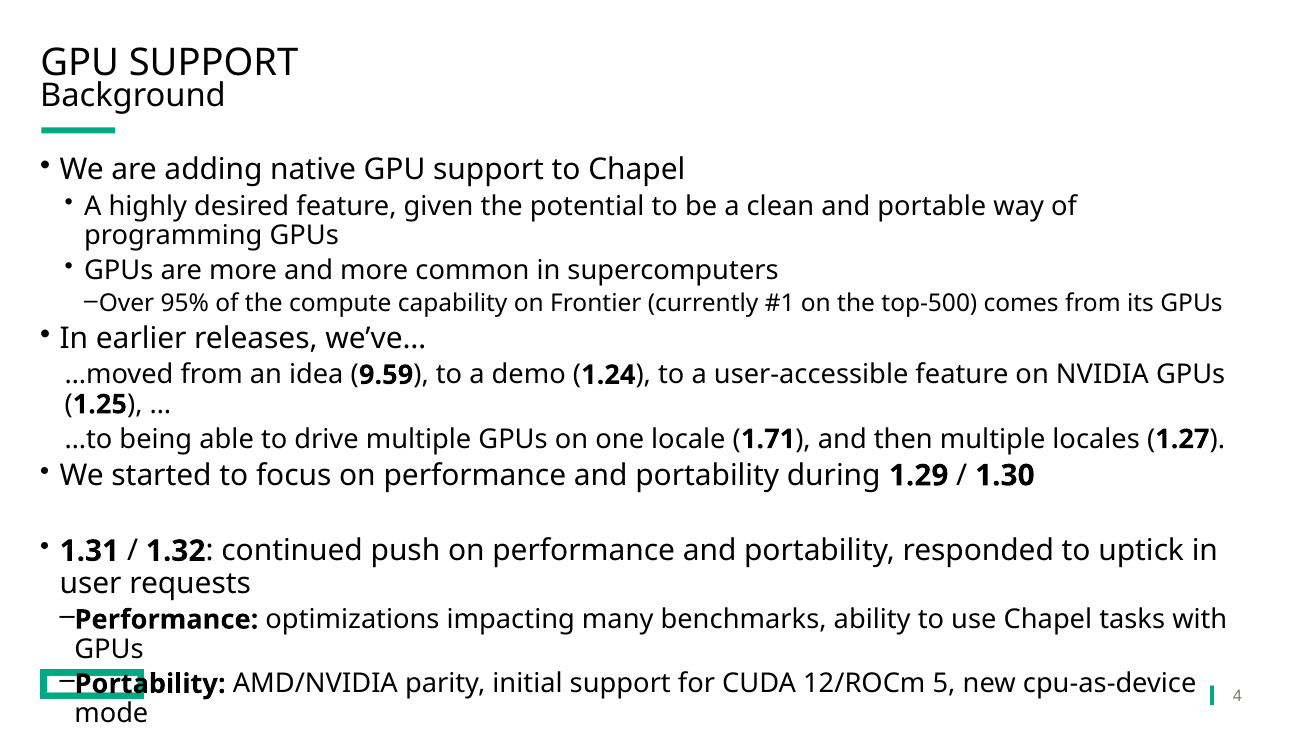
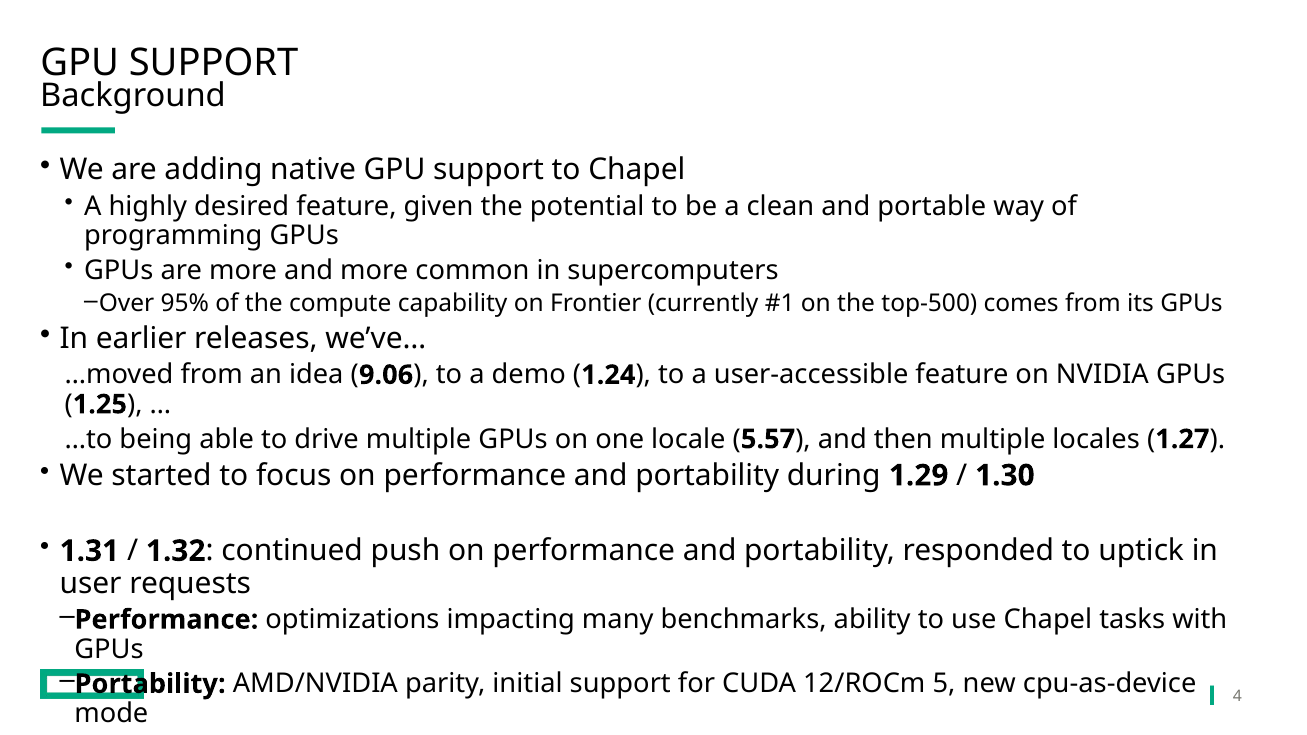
9.59: 9.59 -> 9.06 (386, 375)
1.71: 1.71 -> 5.57 (768, 439)
